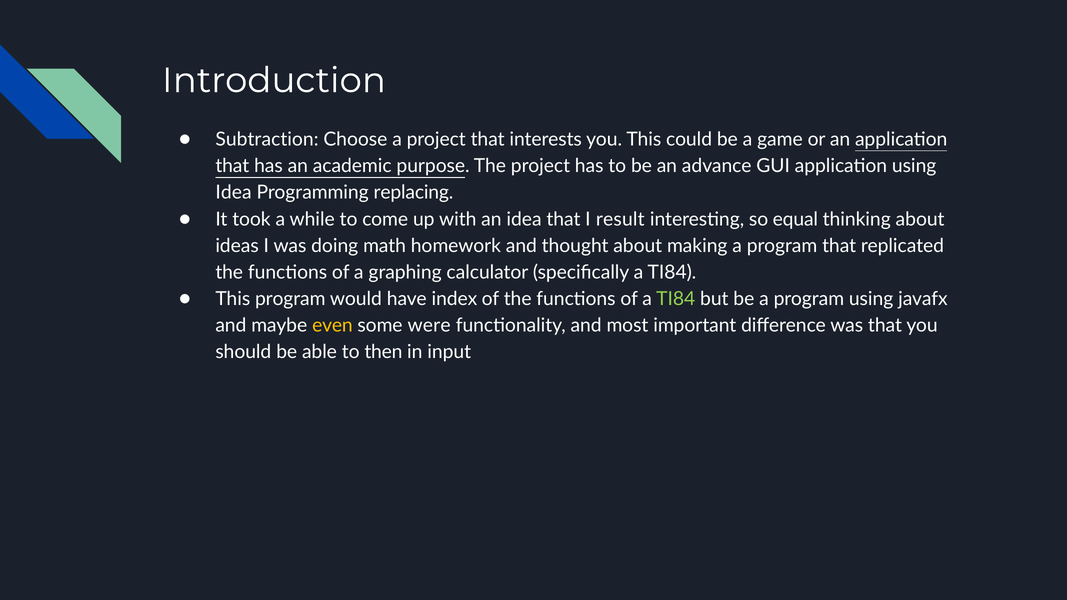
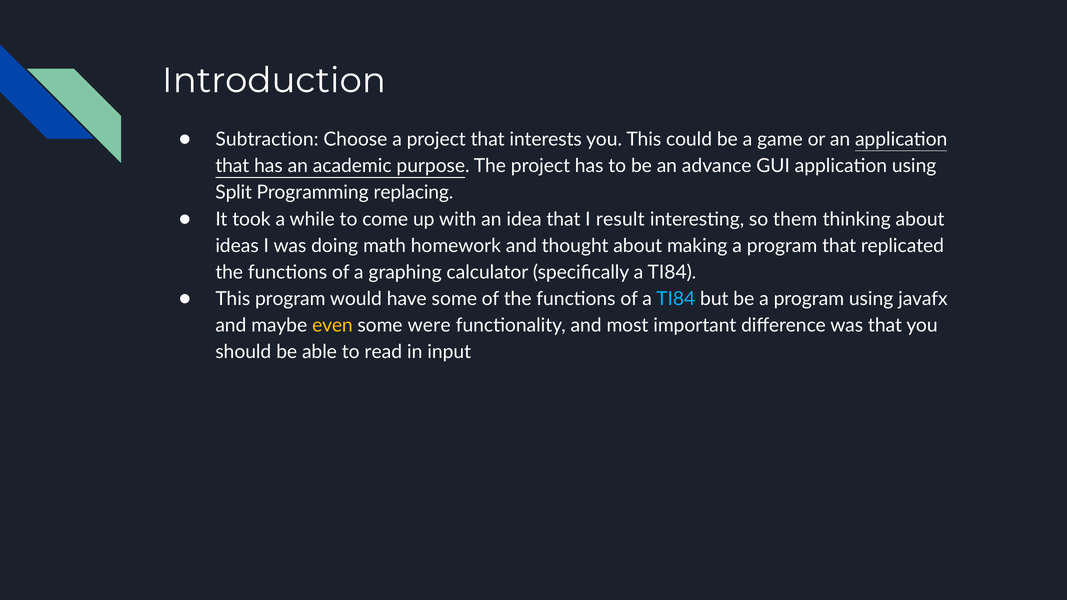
Idea: Idea -> Split (234, 193)
equal: equal -> them (795, 219)
have index: index -> some (454, 299)
TI84 colour: light green -> light blue (676, 299)
then: then -> read (383, 352)
